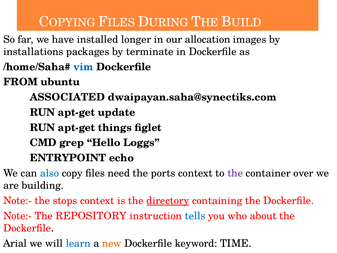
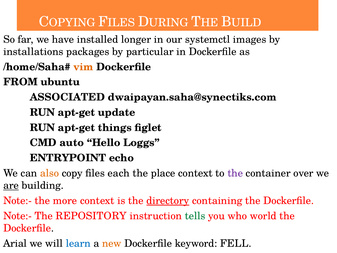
allocation: allocation -> systemctl (208, 39)
terminate: terminate -> particular (150, 52)
vim colour: blue -> orange (83, 67)
grep: grep -> auto (72, 143)
also colour: blue -> orange (50, 173)
need: need -> each (119, 173)
ports: ports -> place (163, 173)
are underline: none -> present (11, 185)
stops: stops -> more (65, 201)
tells colour: blue -> green (195, 216)
about: about -> world (263, 216)
TIME: TIME -> FELL (236, 243)
